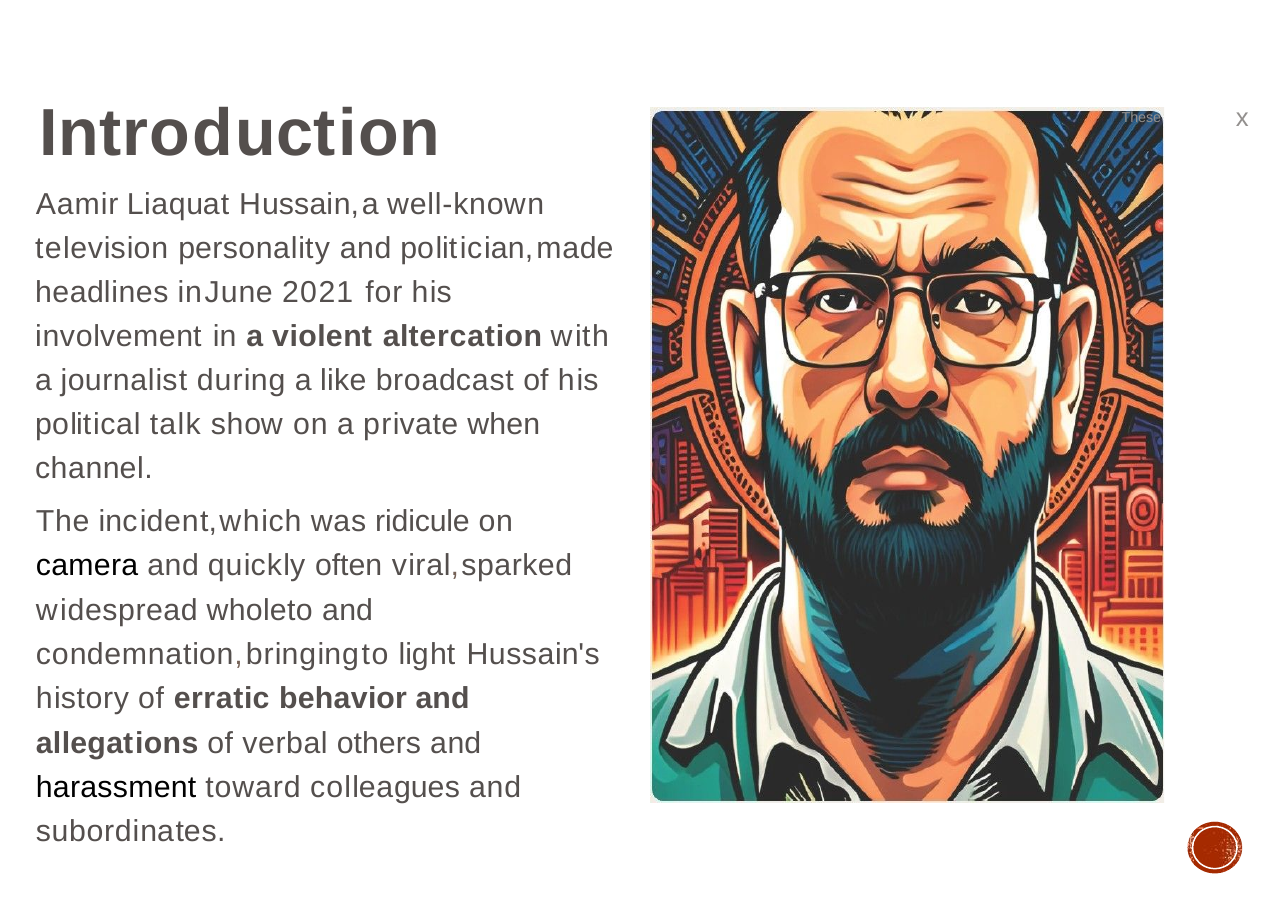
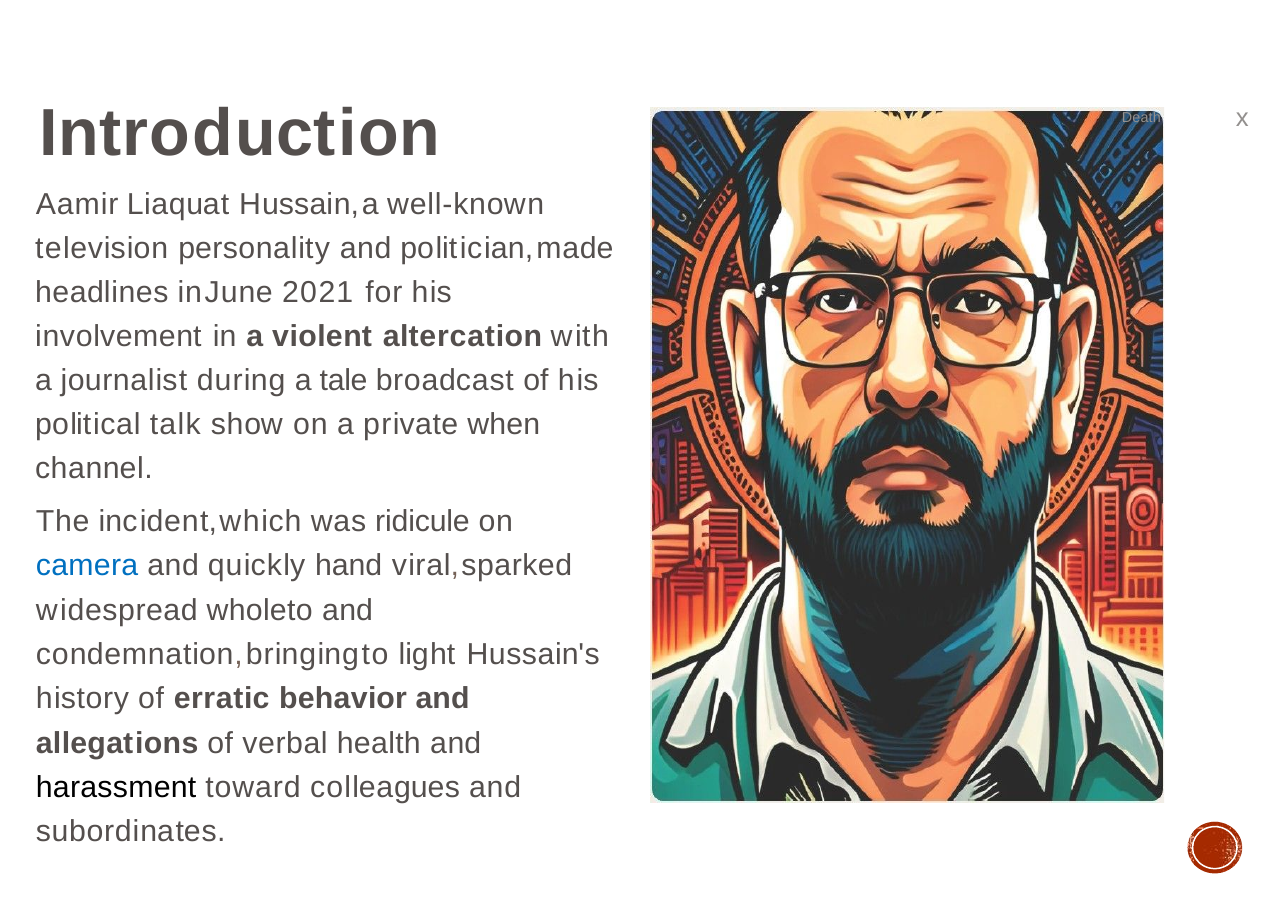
These: These -> Death (1141, 117)
like: like -> tale (344, 381)
camera colour: black -> blue (87, 566)
often: often -> hand (349, 566)
others: others -> health (379, 743)
